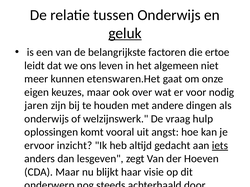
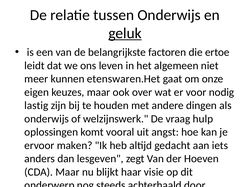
jaren: jaren -> lastig (36, 106)
inzicht: inzicht -> maken (75, 146)
iets underline: present -> none (220, 146)
